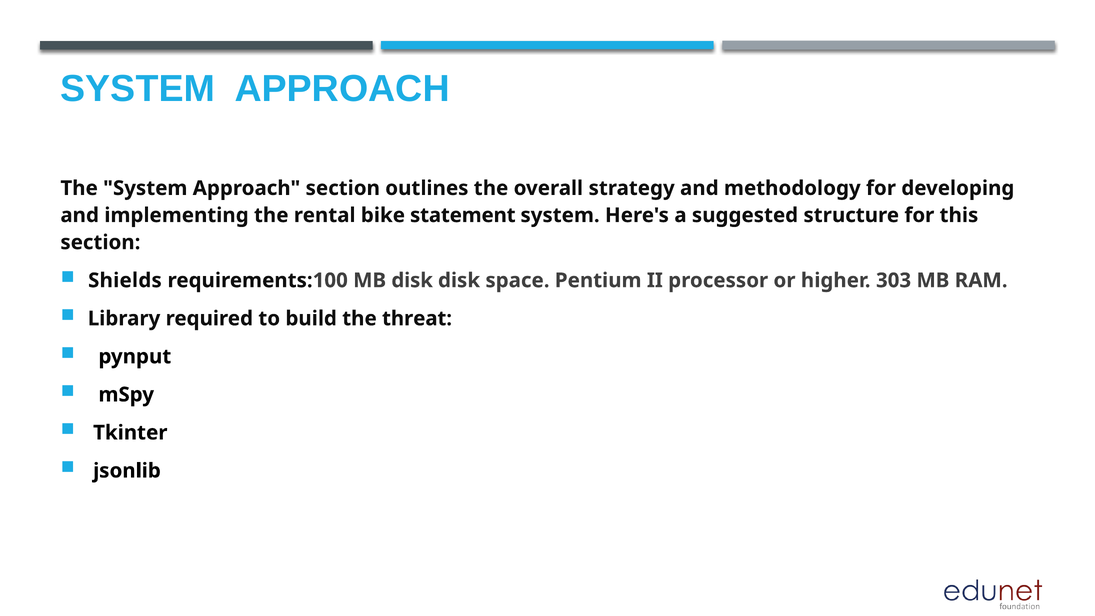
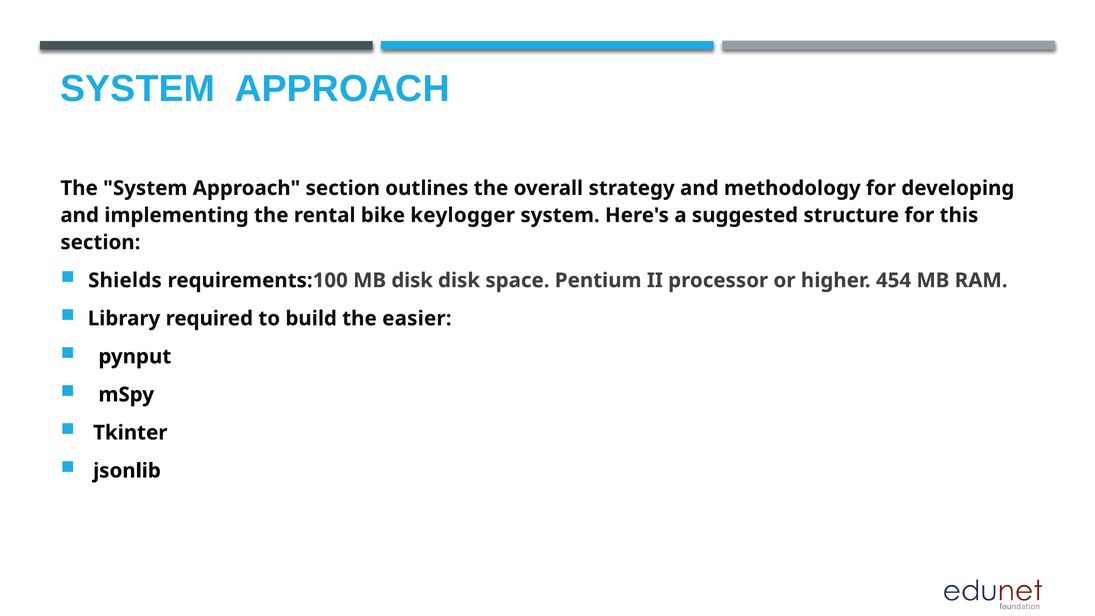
statement: statement -> keylogger (463, 215)
303: 303 -> 454 (894, 280)
threat: threat -> easier (417, 318)
